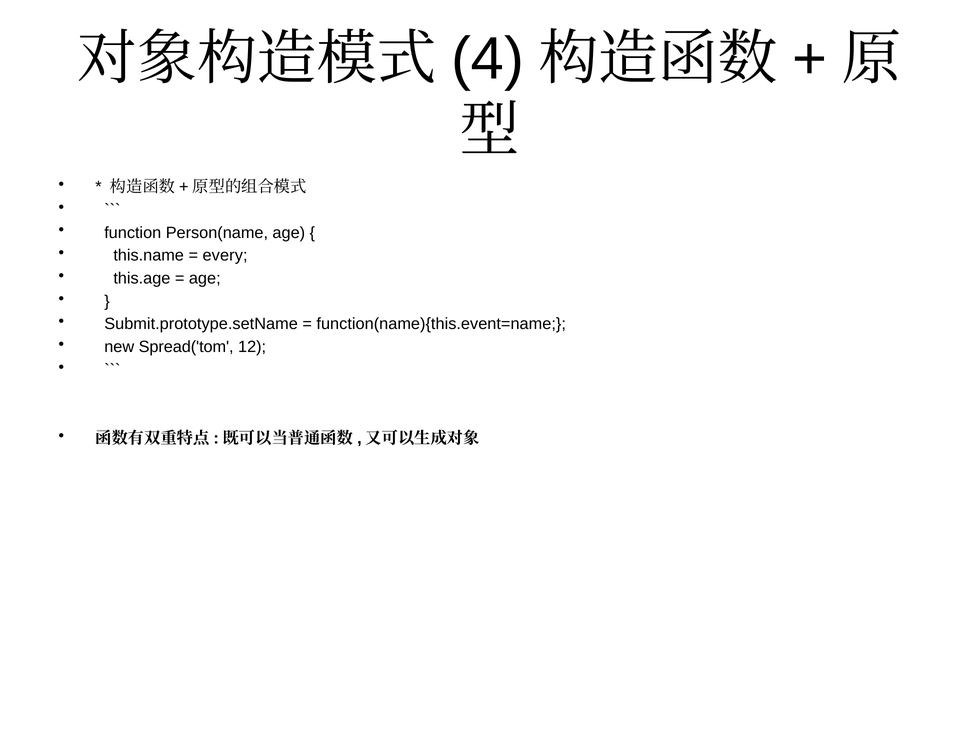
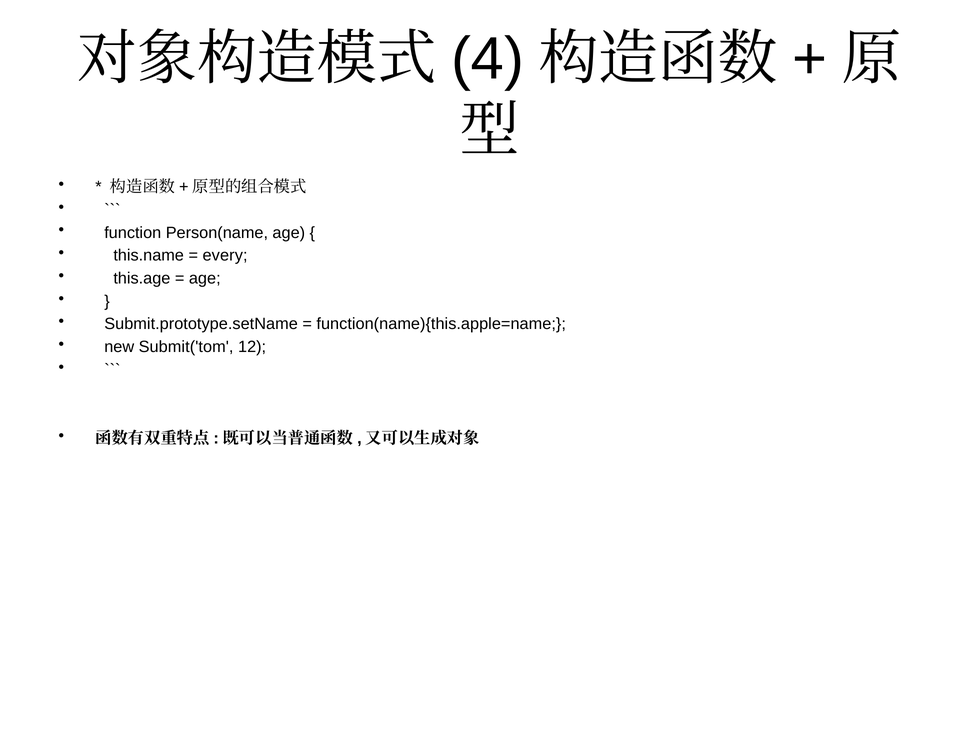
function(name){this.event=name: function(name){this.event=name -> function(name){this.apple=name (441, 324)
Spread('tom: Spread('tom -> Submit('tom (186, 347)
